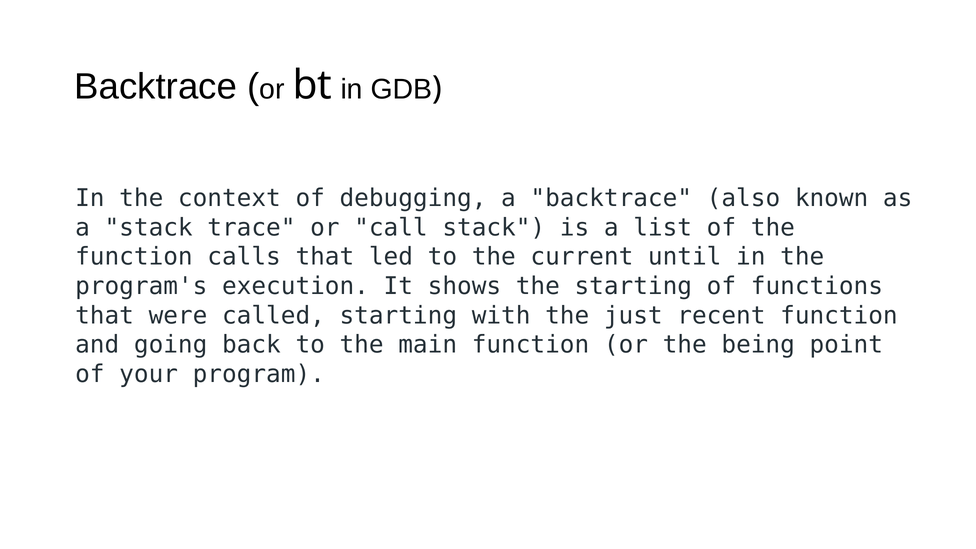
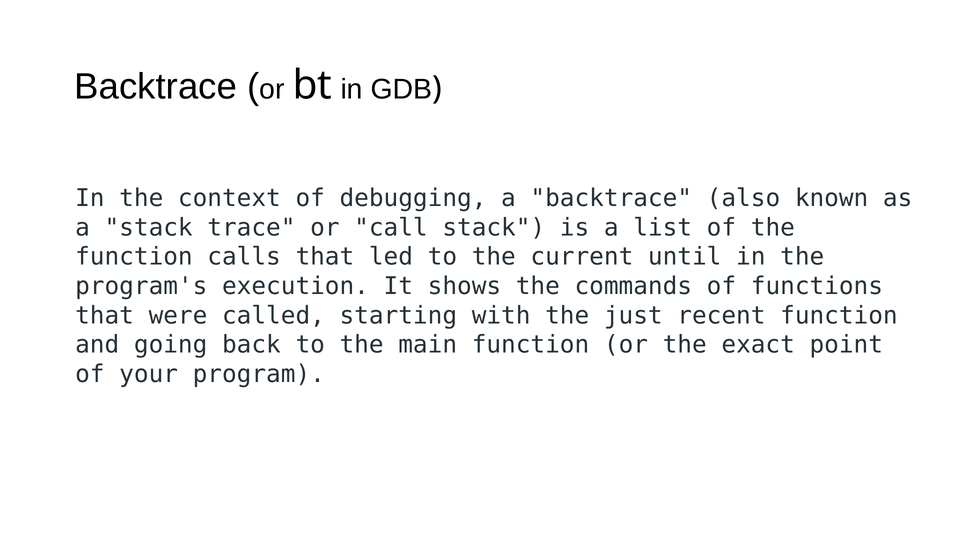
the starting: starting -> commands (633, 286)
being: being -> exact (758, 345)
